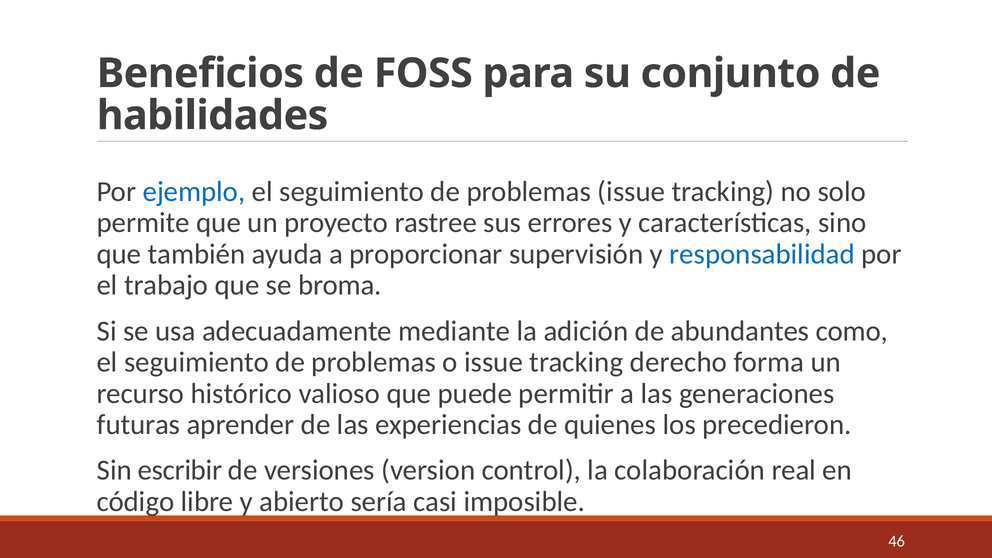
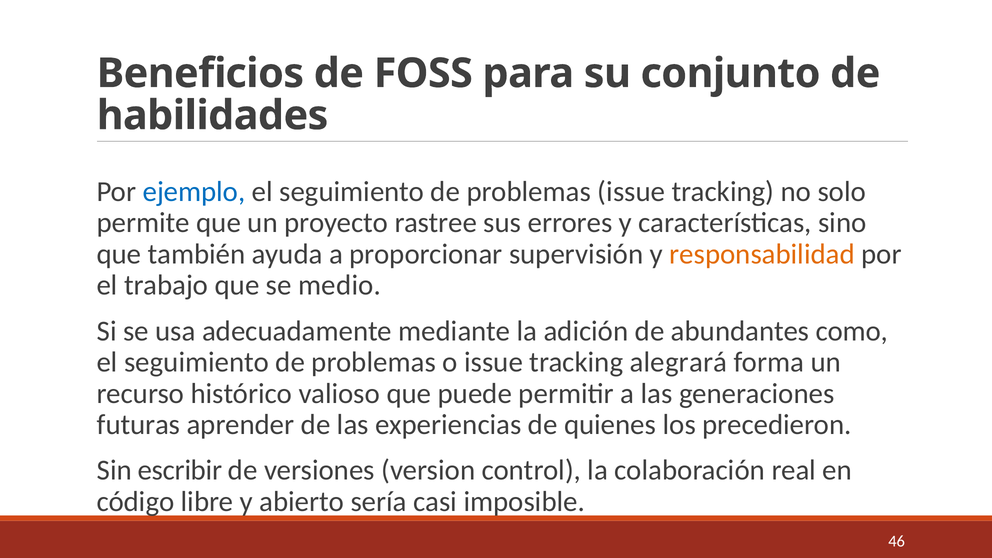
responsabilidad colour: blue -> orange (762, 254)
broma: broma -> medio (340, 285)
derecho: derecho -> alegrará (678, 362)
